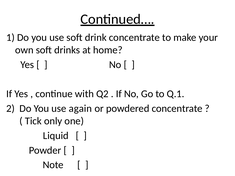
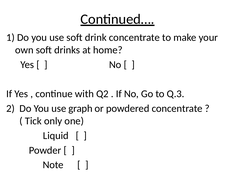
Q.1: Q.1 -> Q.3 (176, 94)
again: again -> graph (80, 109)
